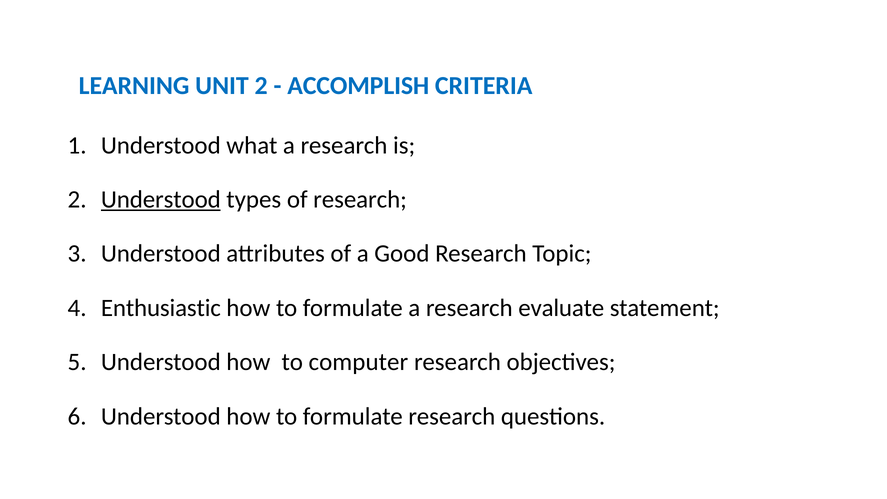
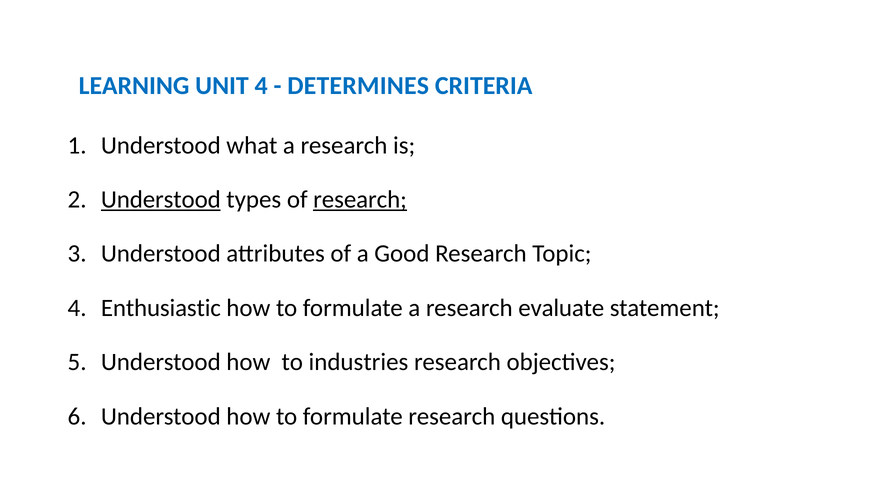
UNIT 2: 2 -> 4 (261, 86)
ACCOMPLISH: ACCOMPLISH -> DETERMINES (358, 86)
research underline: none -> present (360, 200)
computer: computer -> industries (358, 362)
